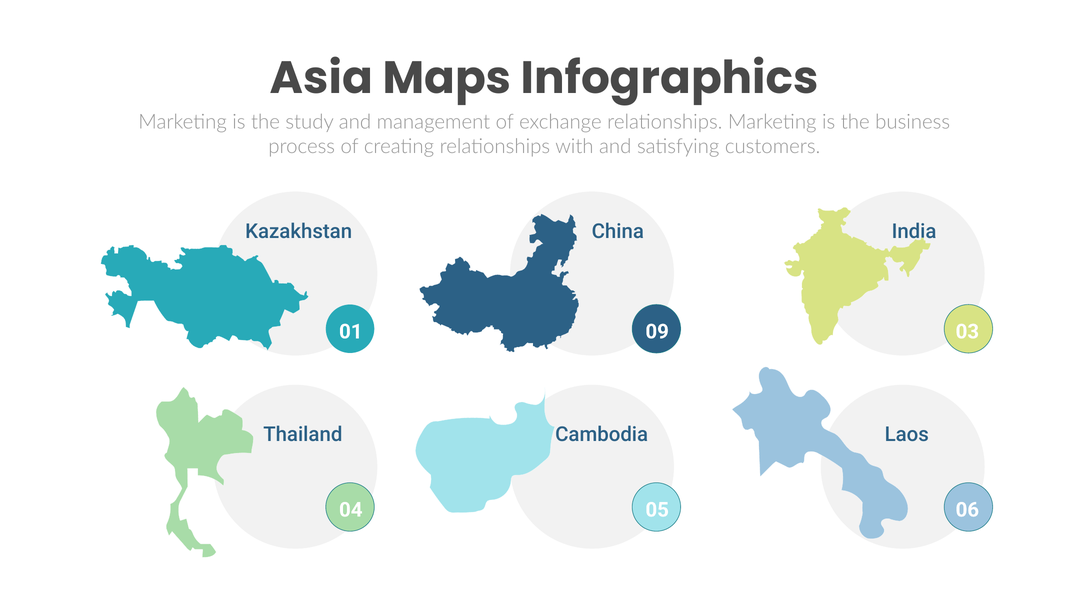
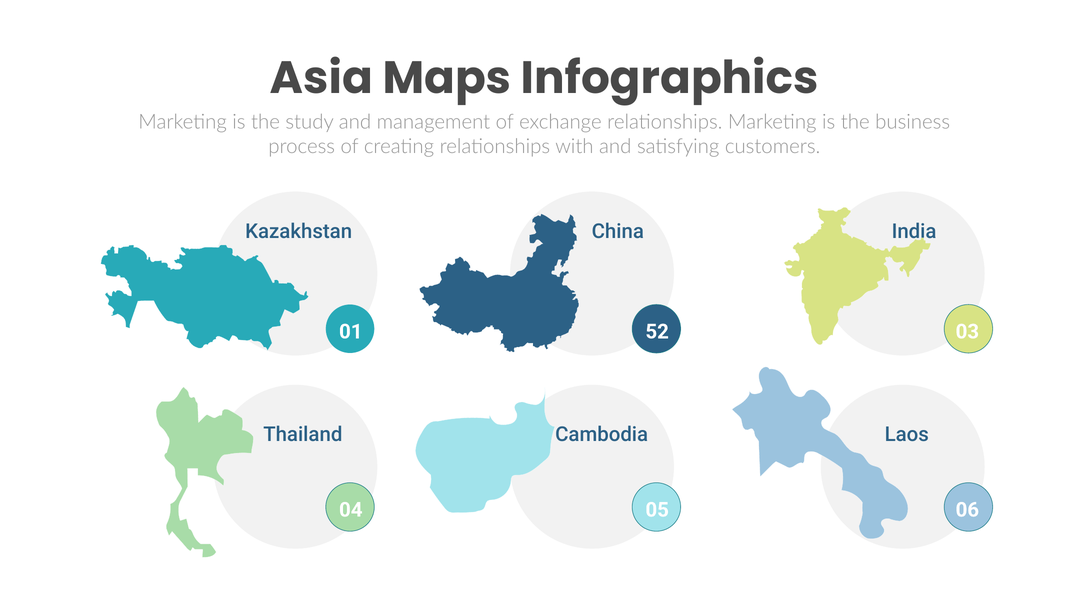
09: 09 -> 52 (657, 331)
